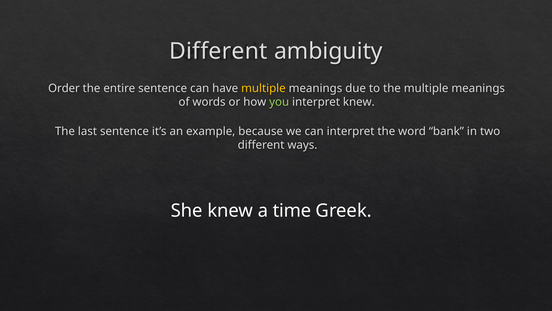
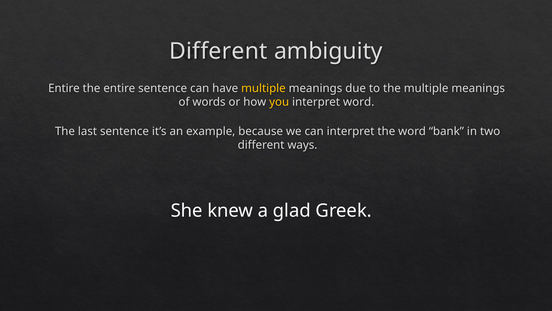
Order: Order -> Entire (64, 88)
you colour: light green -> yellow (279, 102)
interpret knew: knew -> word (359, 102)
time: time -> glad (292, 210)
